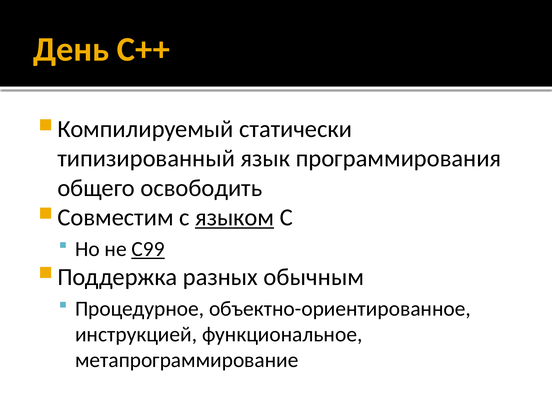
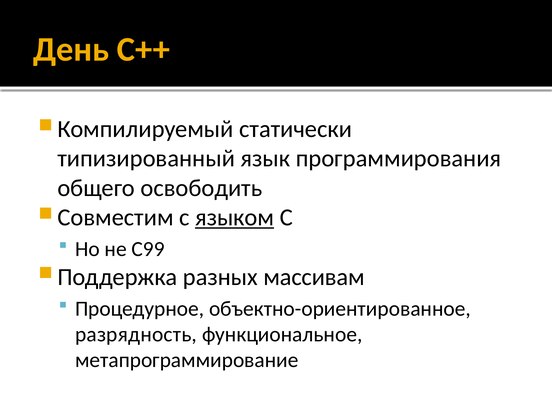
C99 underline: present -> none (148, 249)
обычным: обычным -> массивам (314, 277)
инструкцией: инструкцией -> разрядность (136, 334)
